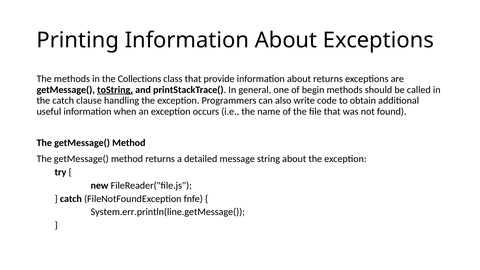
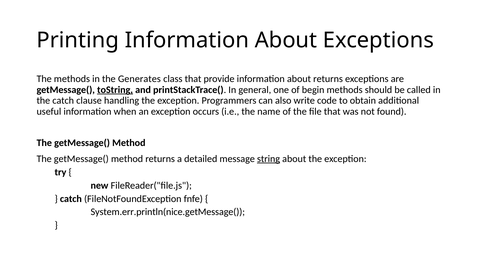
Collections: Collections -> Generates (139, 79)
string underline: none -> present (269, 159)
System.err.println(line.getMessage(: System.err.println(line.getMessage( -> System.err.println(nice.getMessage( (168, 212)
